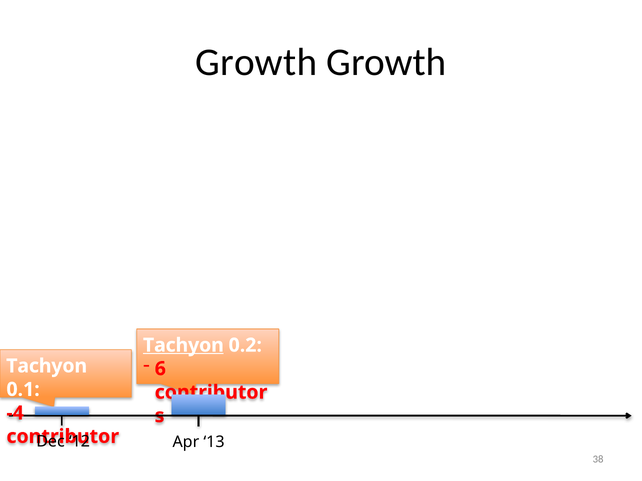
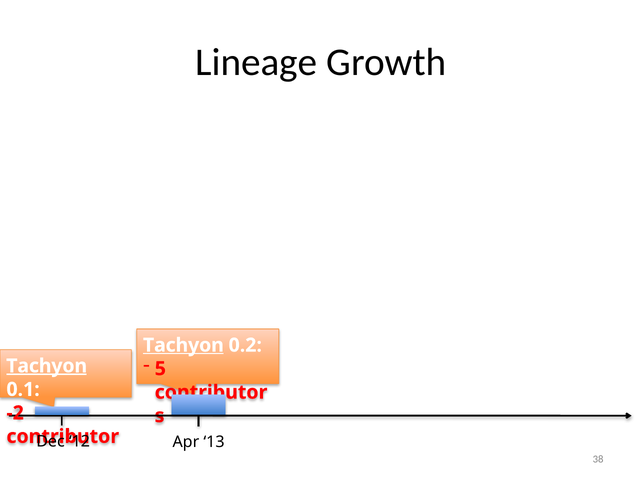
Growth: Growth -> Lineage (256, 62)
6: 6 -> 5 (160, 369)
Tachyon underline: none -> present (47, 366)
-4: -4 -> -2 (15, 413)
